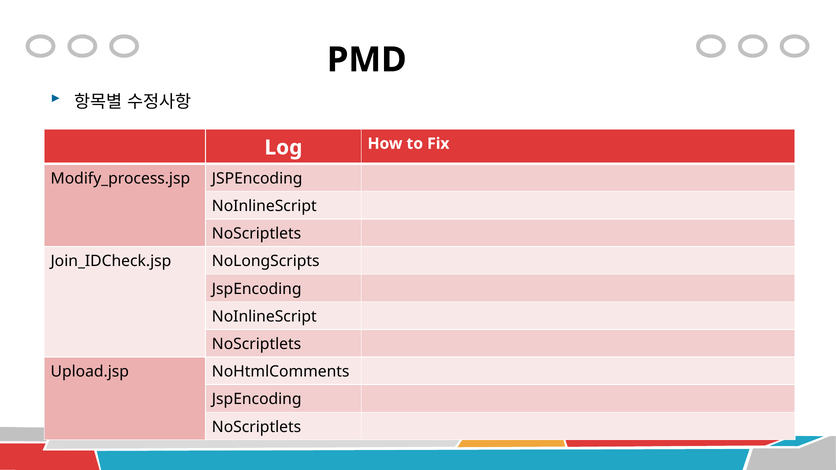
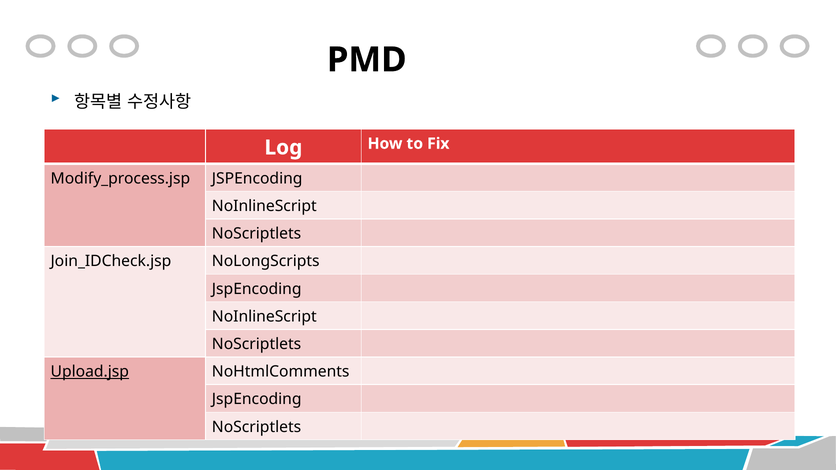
Upload.jsp underline: none -> present (90, 372)
